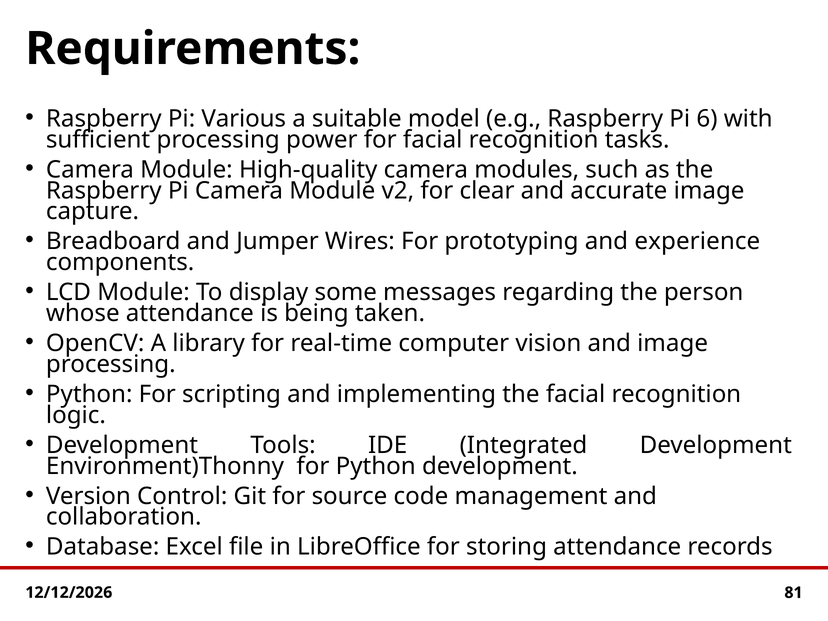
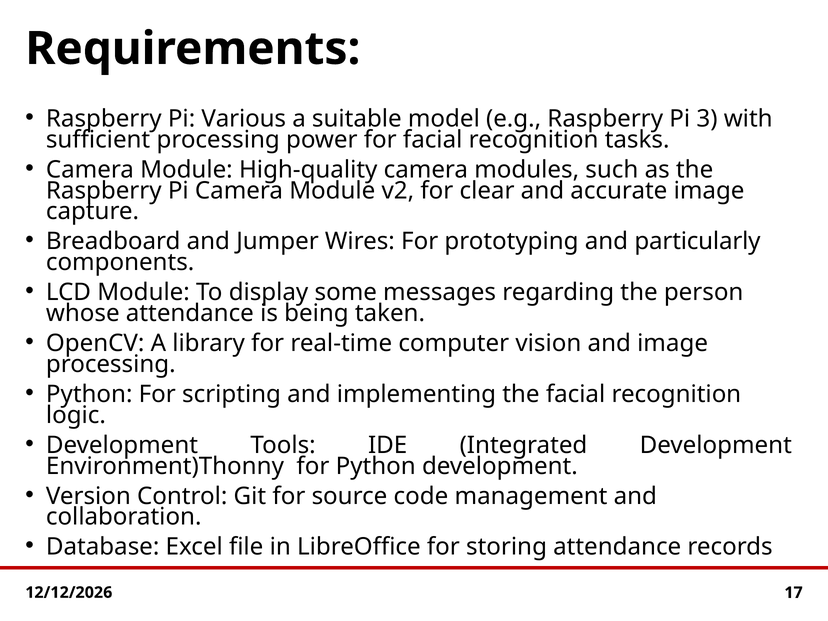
6: 6 -> 3 (707, 119)
experience: experience -> particularly (697, 242)
81: 81 -> 17 (794, 593)
